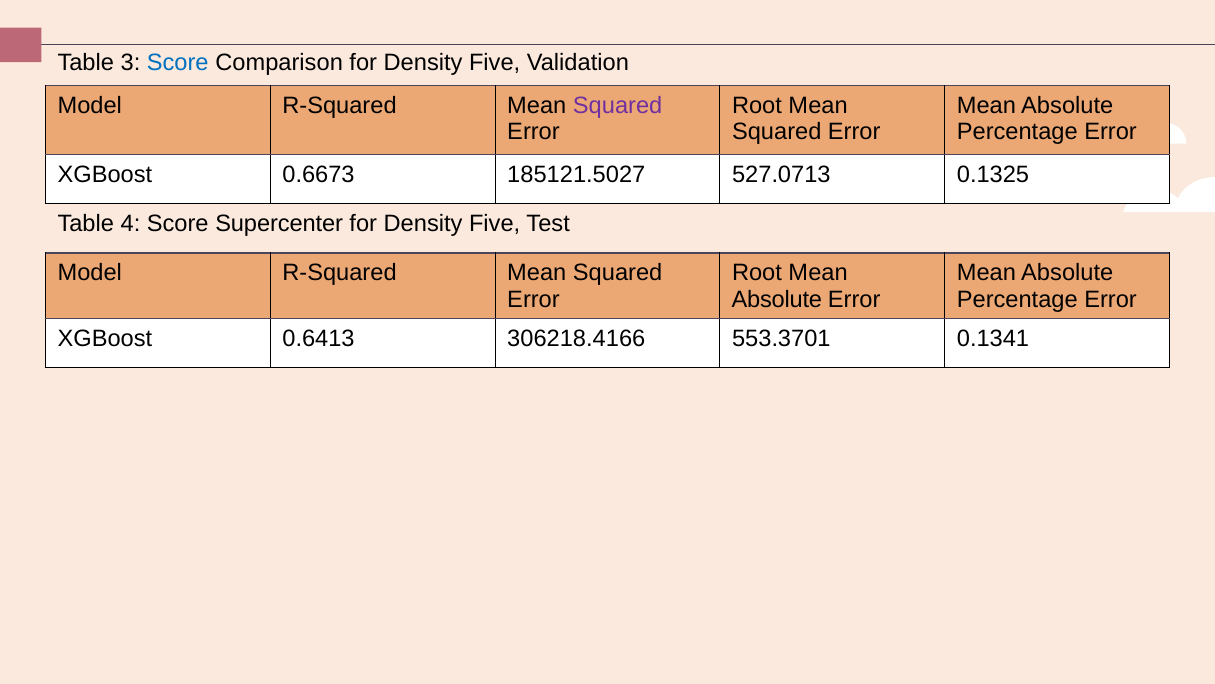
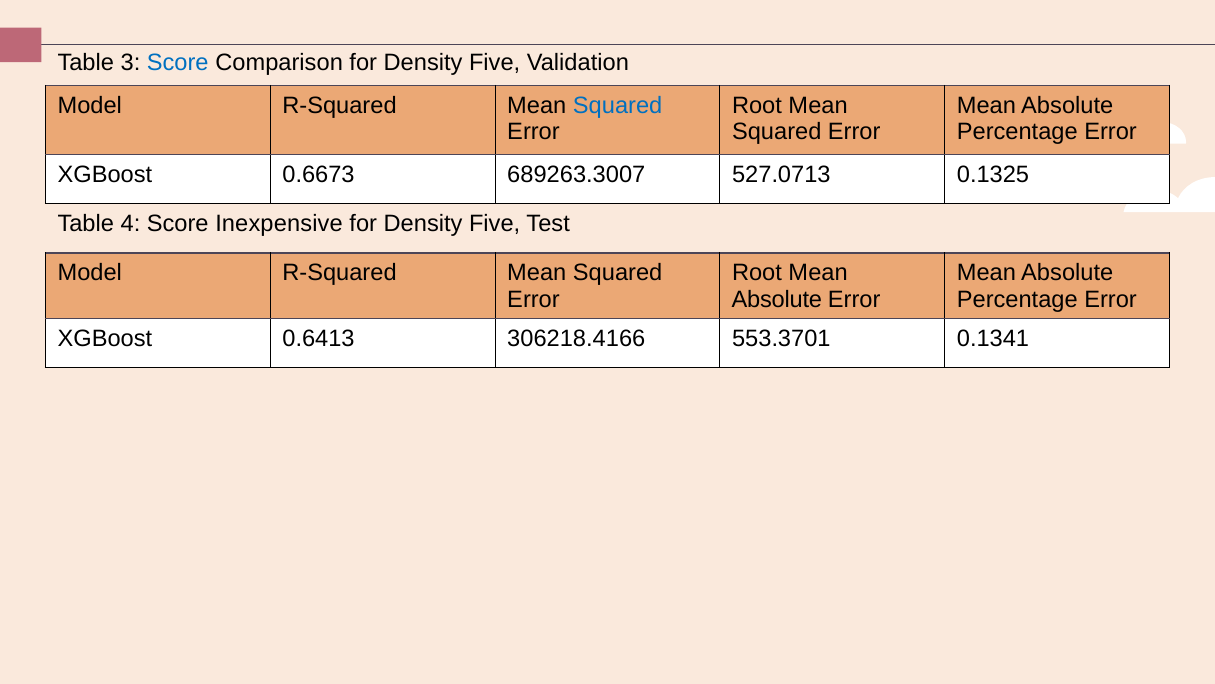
Squared colour: purple -> blue (618, 105)
185121.5027: 185121.5027 -> 689263.3007 (576, 174)
Supercenter: Supercenter -> Inexpensive (279, 223)
